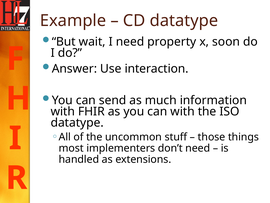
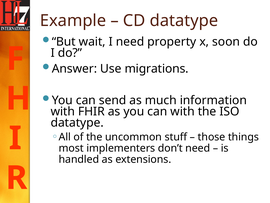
interaction: interaction -> migrations (157, 69)
